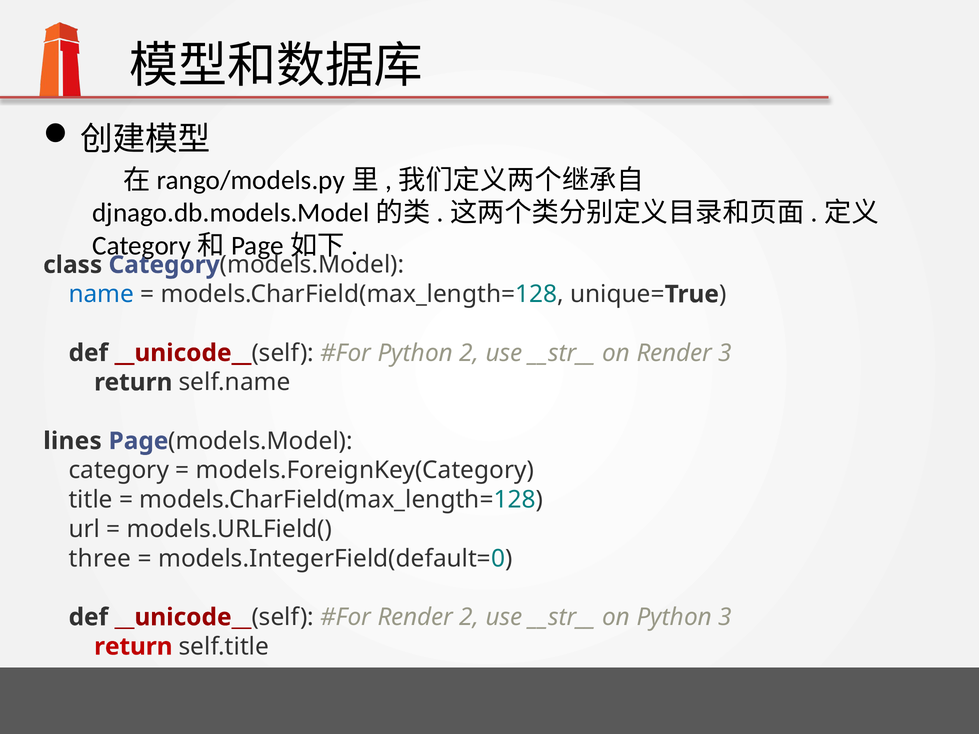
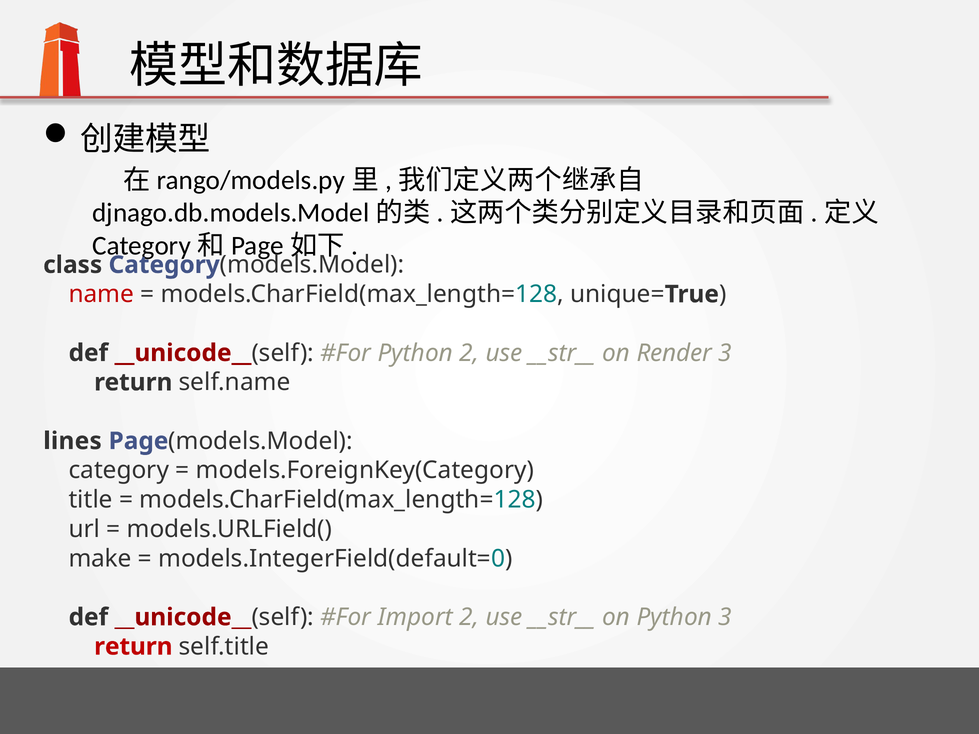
name colour: blue -> red (101, 294)
three: three -> make (100, 559)
Render: Render -> Import (415, 617)
